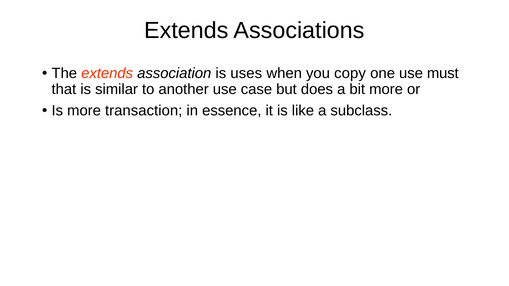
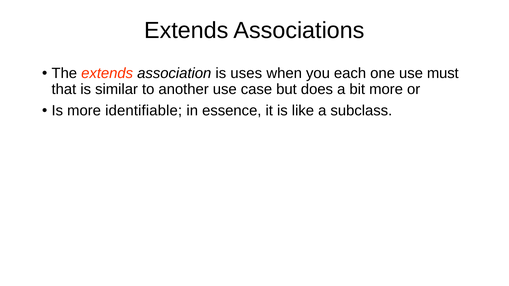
copy: copy -> each (350, 73)
transaction: transaction -> identifiable (144, 111)
